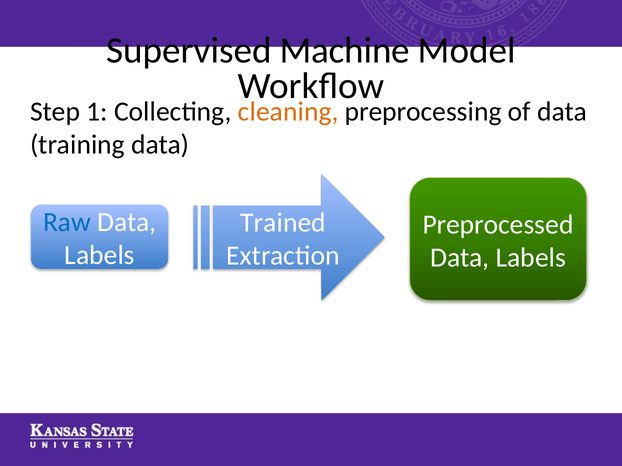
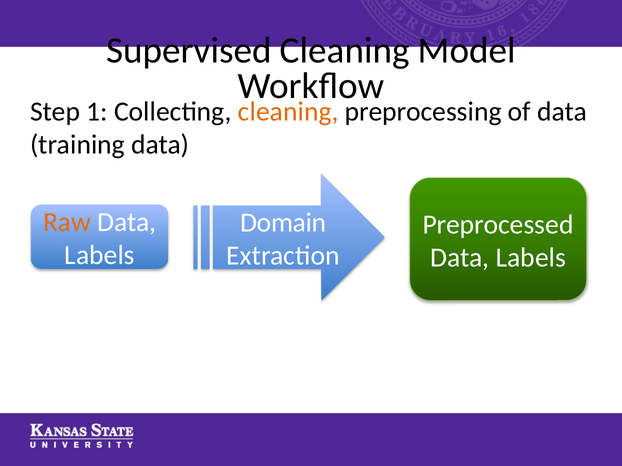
Supervised Machine: Machine -> Cleaning (345, 50)
Raw colour: blue -> orange (67, 222)
Trained: Trained -> Domain (283, 223)
